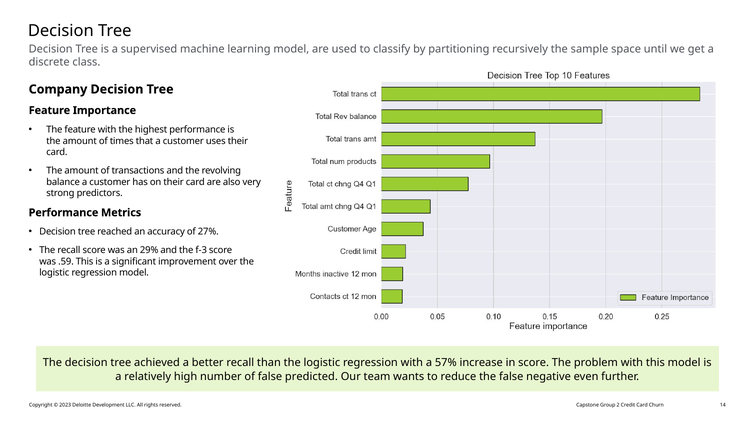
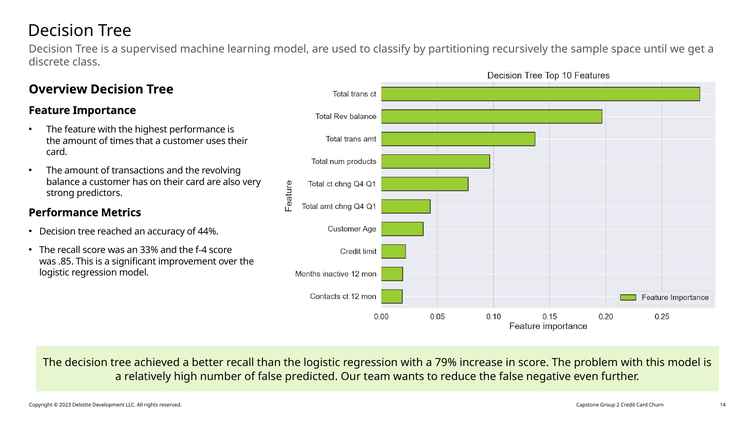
Company: Company -> Overview (58, 89)
27%: 27% -> 44% (208, 232)
29%: 29% -> 33% (149, 250)
f-3: f-3 -> f-4 (201, 250)
.59: .59 -> .85 (66, 261)
57%: 57% -> 79% (446, 363)
